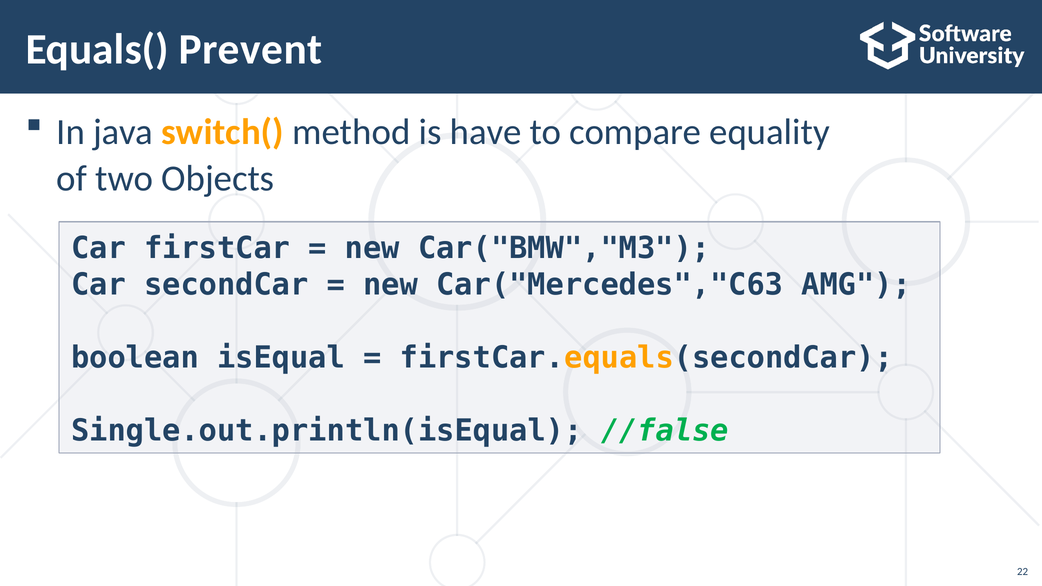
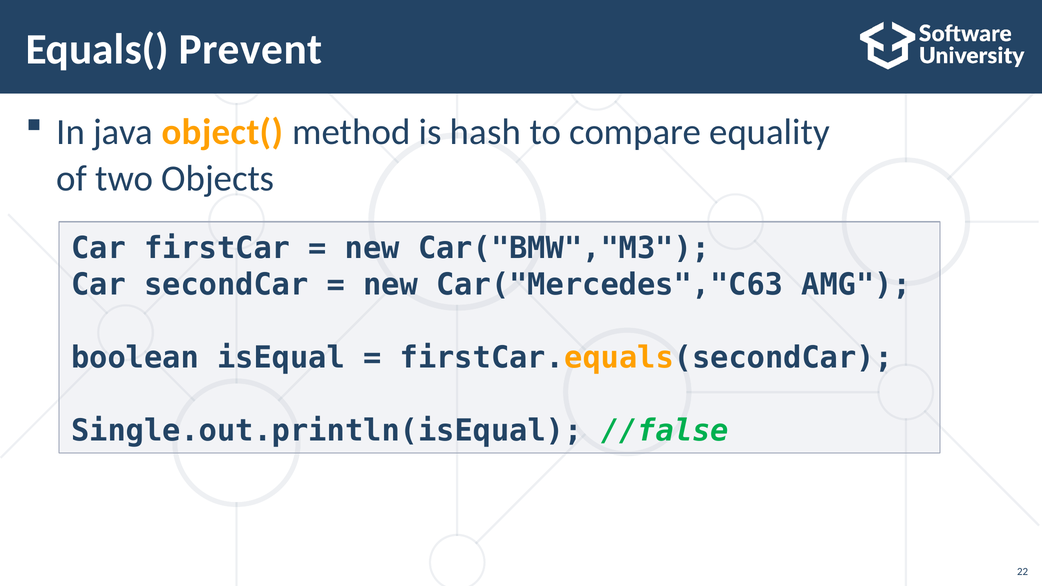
switch(: switch( -> object( (222, 132)
have: have -> hash (485, 132)
